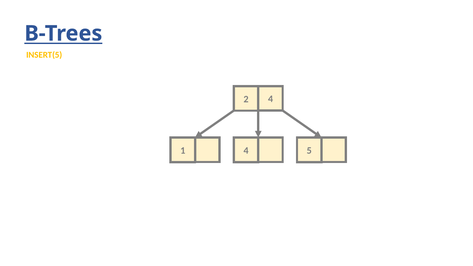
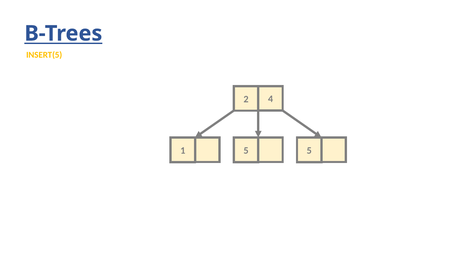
1 4: 4 -> 5 (246, 151)
